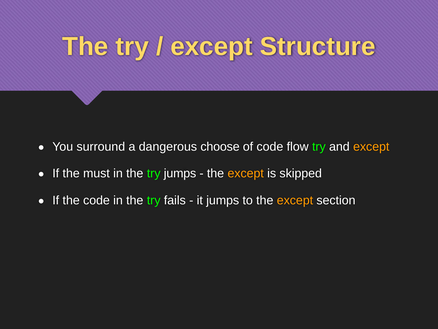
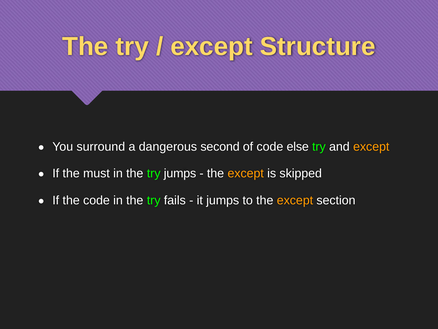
choose: choose -> second (220, 147)
flow: flow -> else (298, 147)
